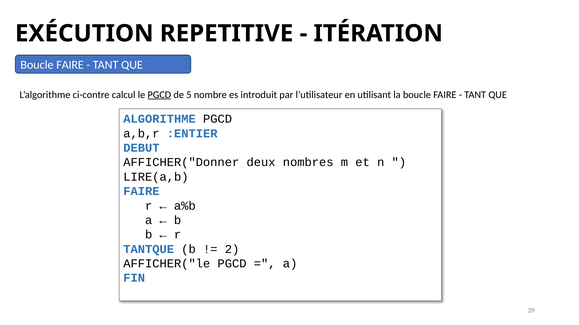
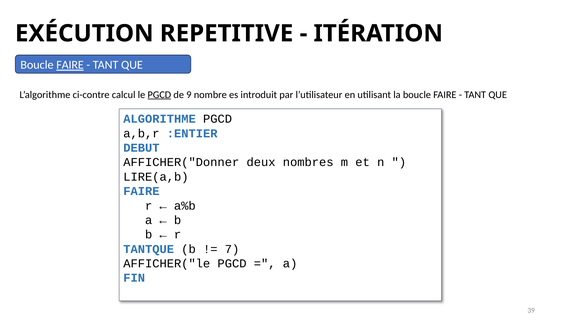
FAIRE underline: none -> present (70, 65)
5: 5 -> 9 (189, 95)
2: 2 -> 7 (232, 250)
